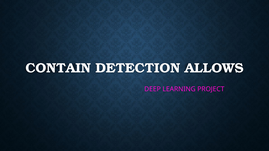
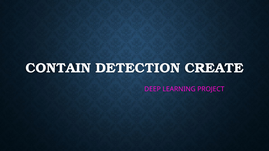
ALLOWS: ALLOWS -> CREATE (214, 68)
